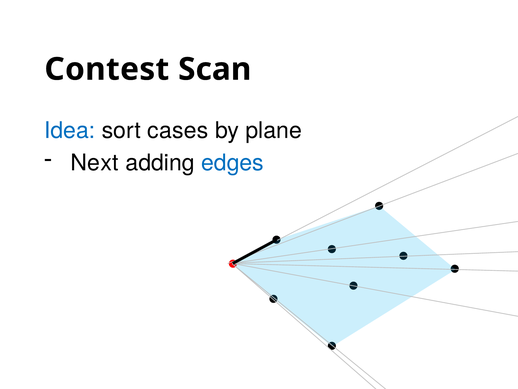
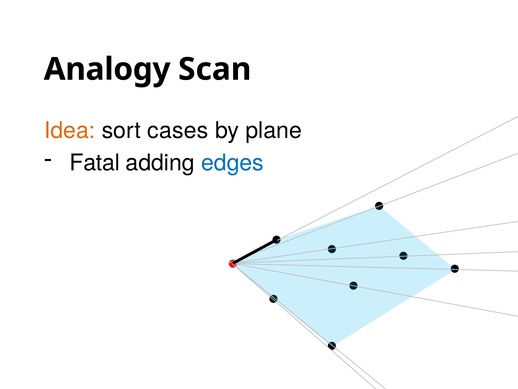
Contest: Contest -> Analogy (107, 69)
Idea colour: blue -> orange (70, 130)
Next: Next -> Fatal (95, 163)
